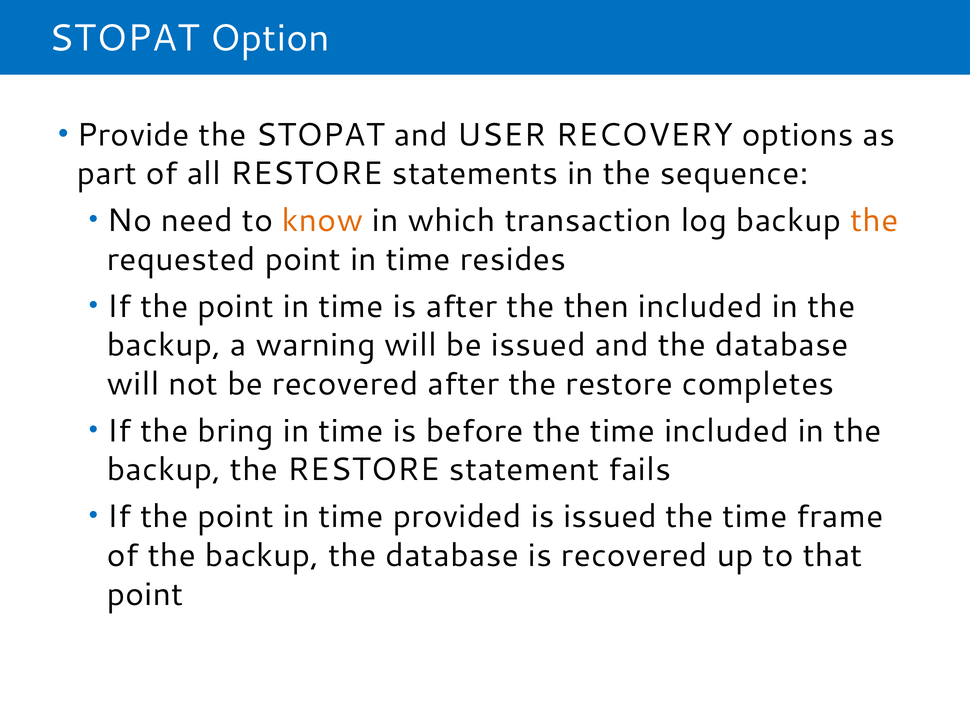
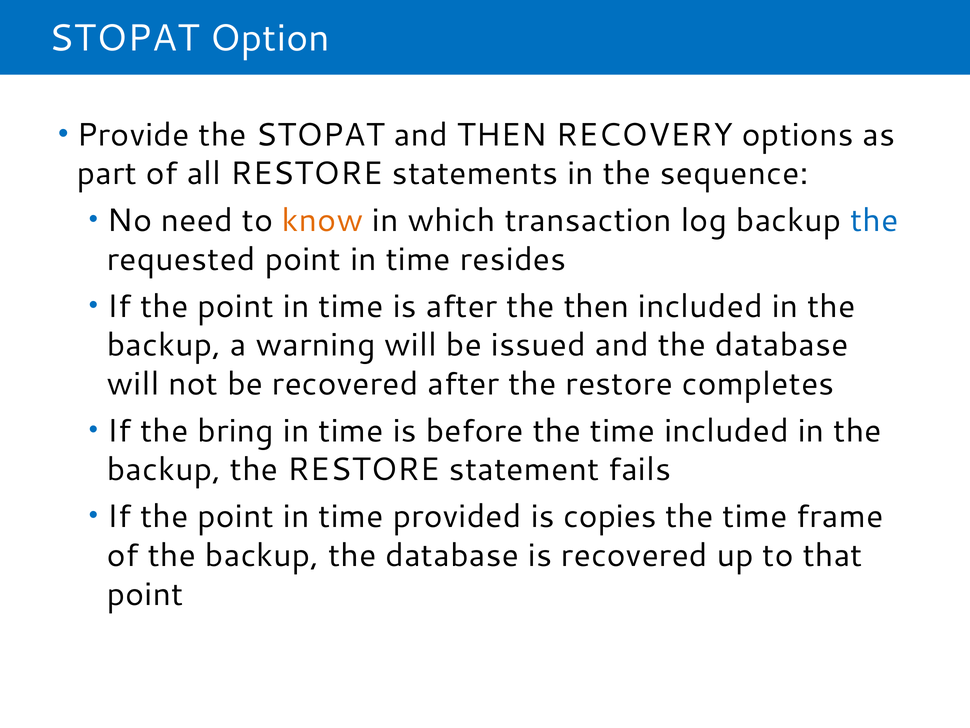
and USER: USER -> THEN (502, 135)
the colour: orange -> blue (874, 220)
is issued: issued -> copies (610, 516)
